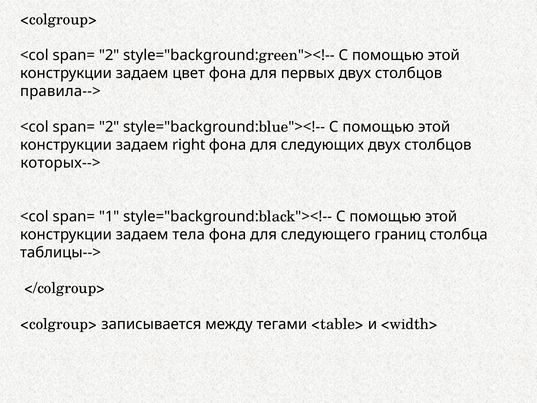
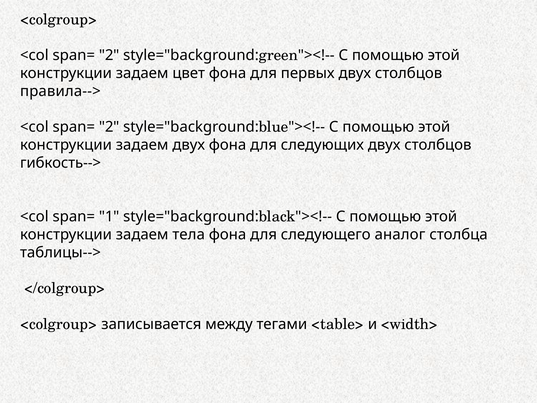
задаем right: right -> двух (189, 145)
которых-->: которых--> -> гибкость--> (61, 163)
границ: границ -> аналог (400, 234)
